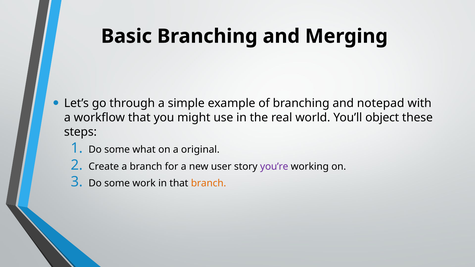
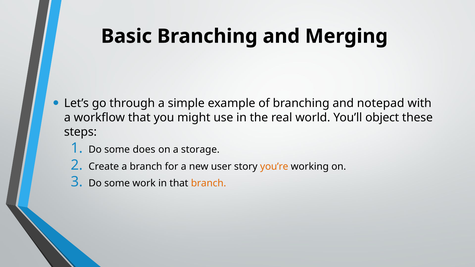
what: what -> does (144, 150)
original: original -> storage (200, 150)
you’re colour: purple -> orange (274, 167)
